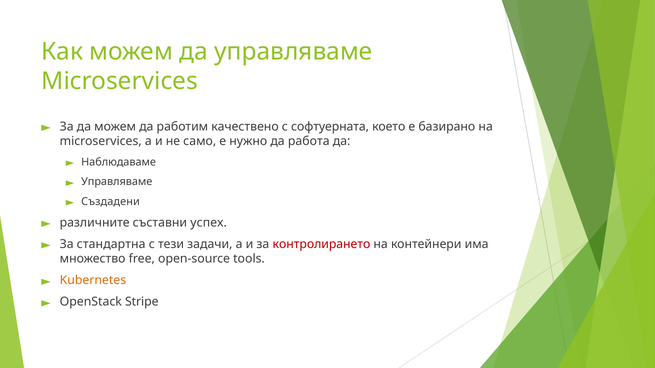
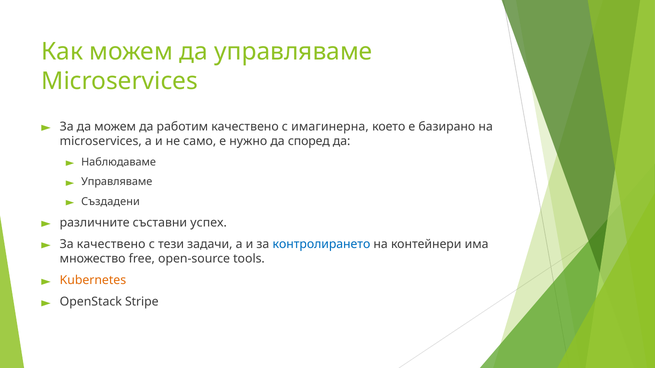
софтуерната: софтуерната -> имагинерна (330, 127)
работа: работа -> според (309, 142)
За стандартна: стандартна -> качествено (111, 244)
контролирането colour: red -> blue (321, 244)
